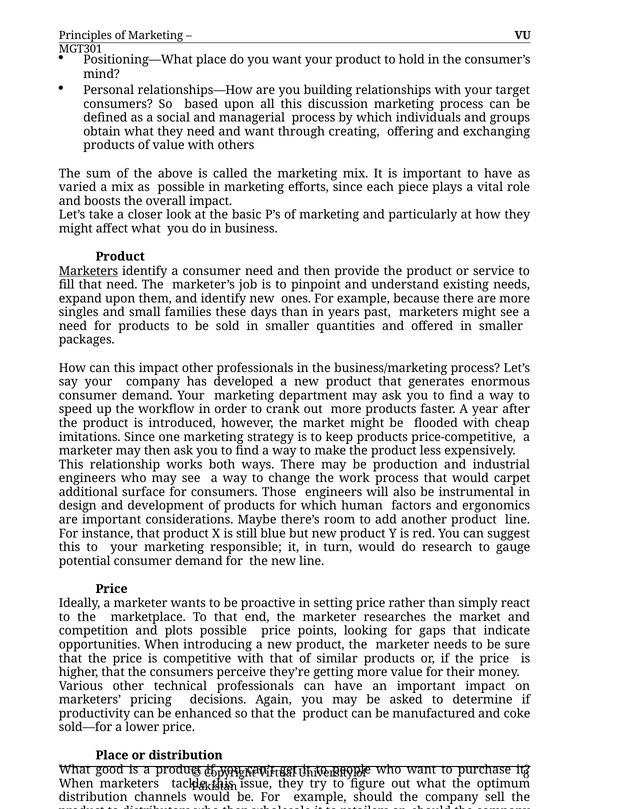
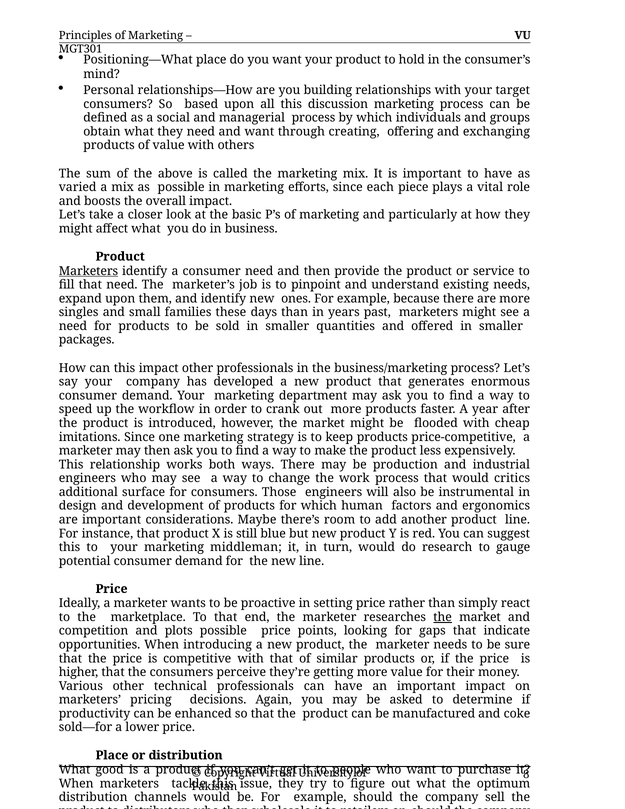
carpet: carpet -> critics (512, 478)
responsible: responsible -> middleman (246, 547)
the underline: none -> present (443, 617)
